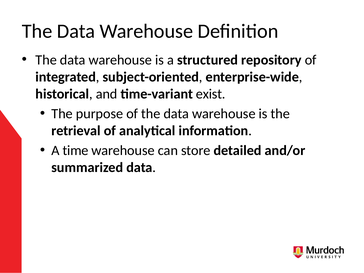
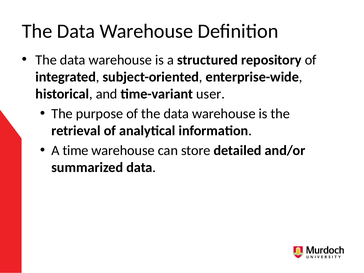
exist: exist -> user (211, 94)
